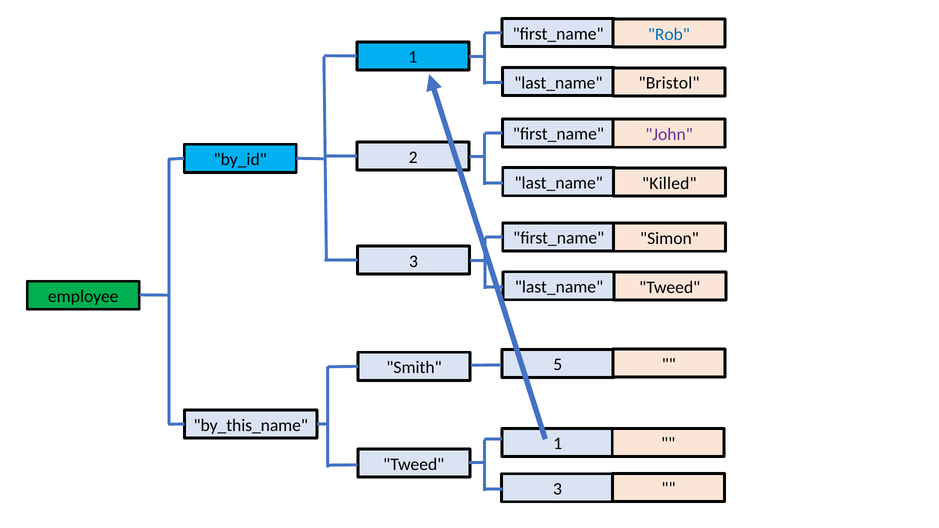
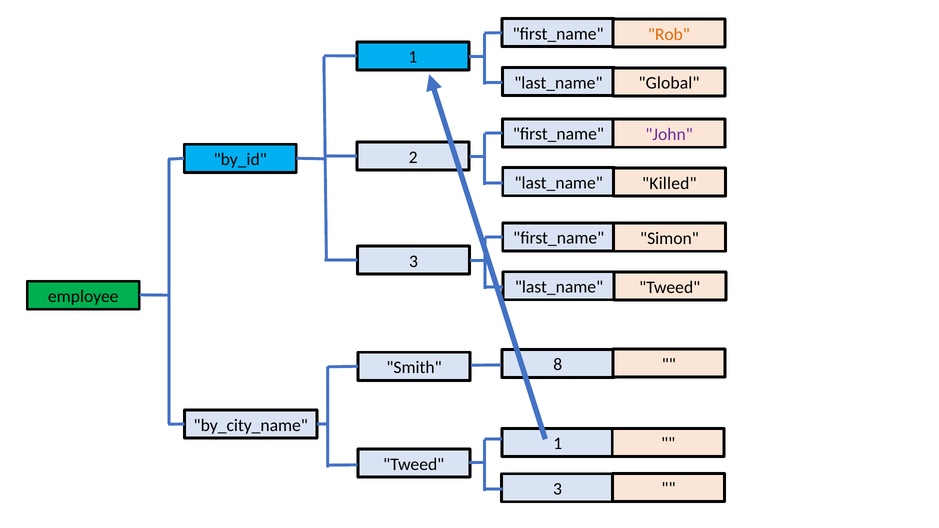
Rob colour: blue -> orange (669, 34)
Bristol: Bristol -> Global (669, 83)
5: 5 -> 8 (558, 365)
by_this_name: by_this_name -> by_city_name (251, 425)
